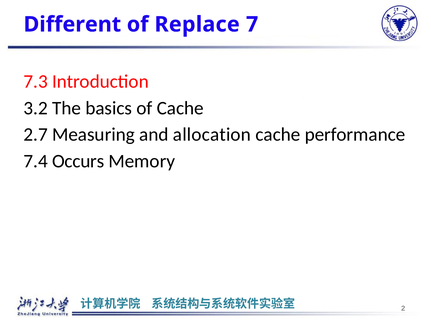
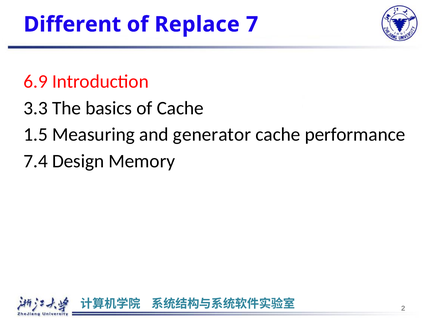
7.3: 7.3 -> 6.9 (36, 82)
3.2: 3.2 -> 3.3 (36, 108)
2.7: 2.7 -> 1.5 (36, 135)
allocation: allocation -> generator (212, 135)
Occurs: Occurs -> Design (78, 161)
